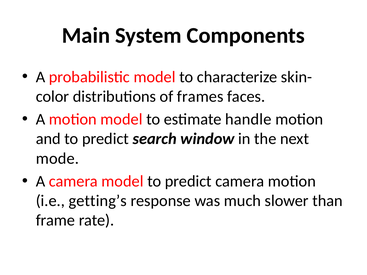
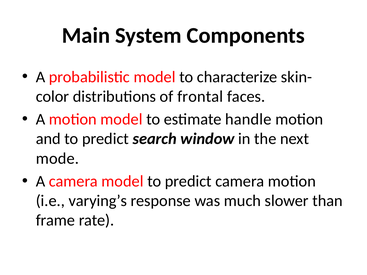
frames: frames -> frontal (200, 97)
getting’s: getting’s -> varying’s (98, 201)
